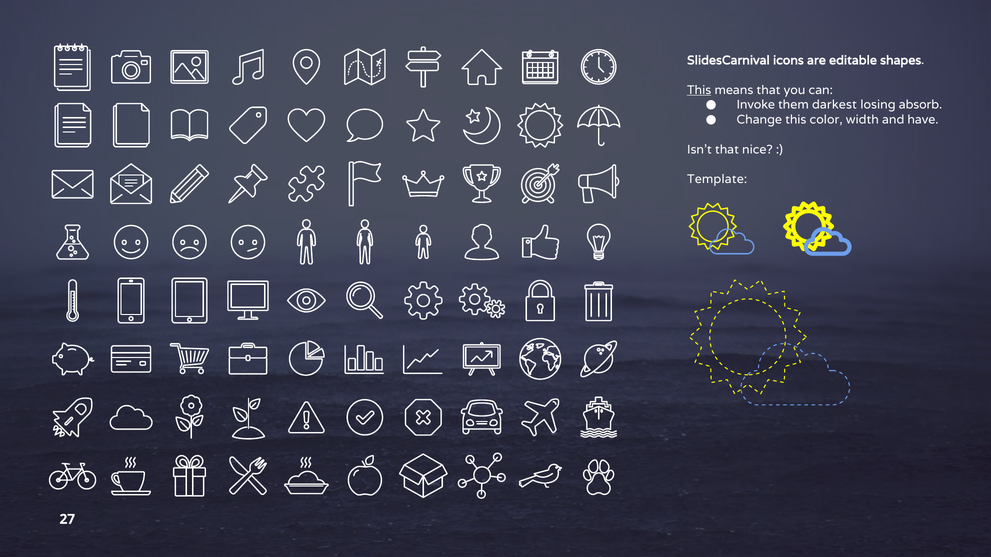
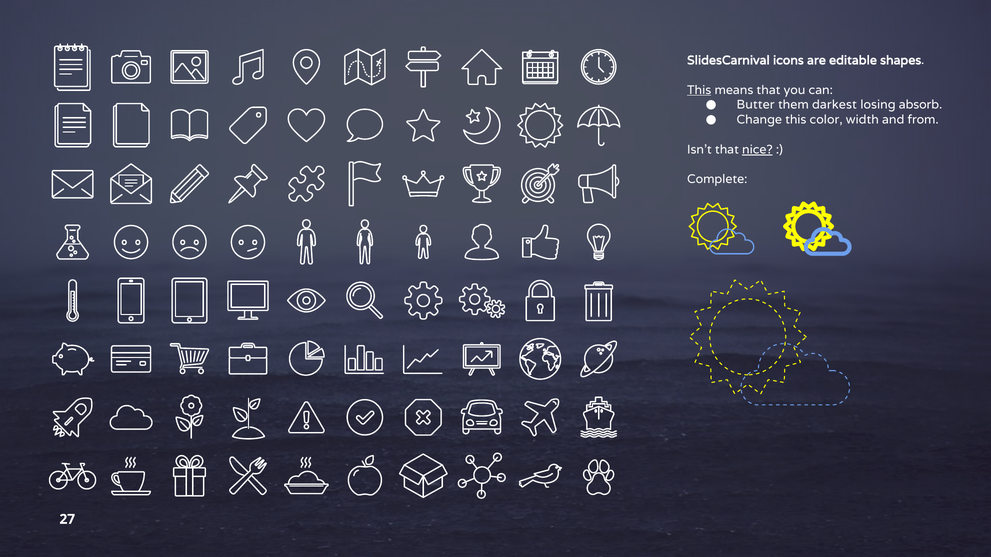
Invoke: Invoke -> Butter (756, 105)
have: have -> from (923, 120)
nice underline: none -> present (757, 150)
Template: Template -> Complete (717, 180)
